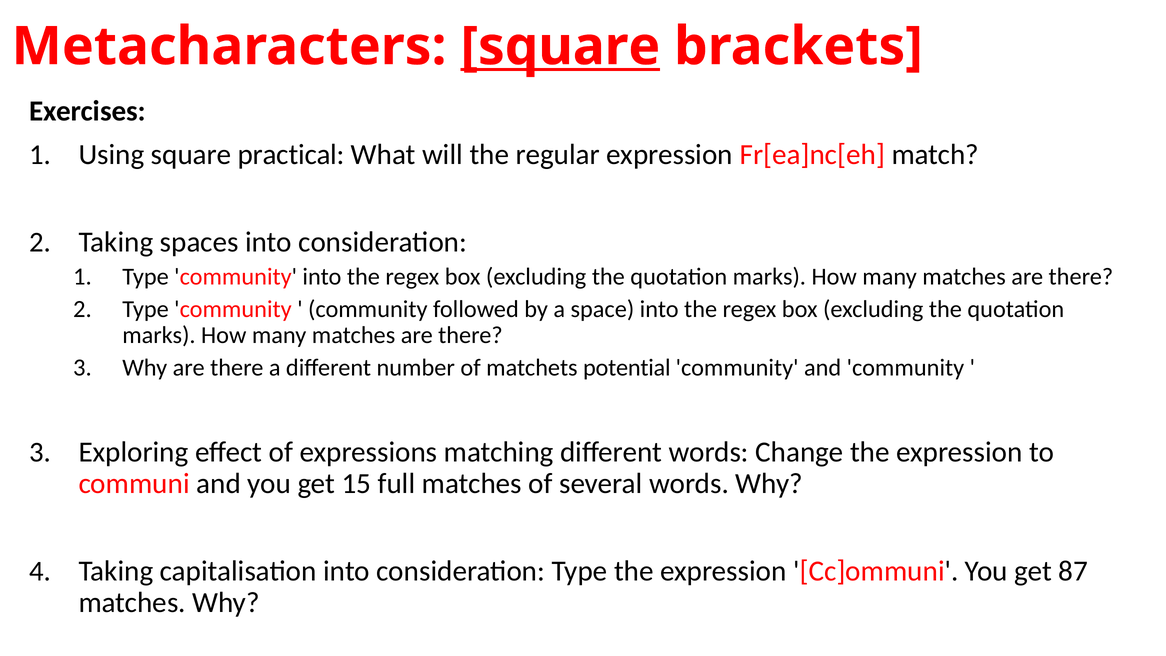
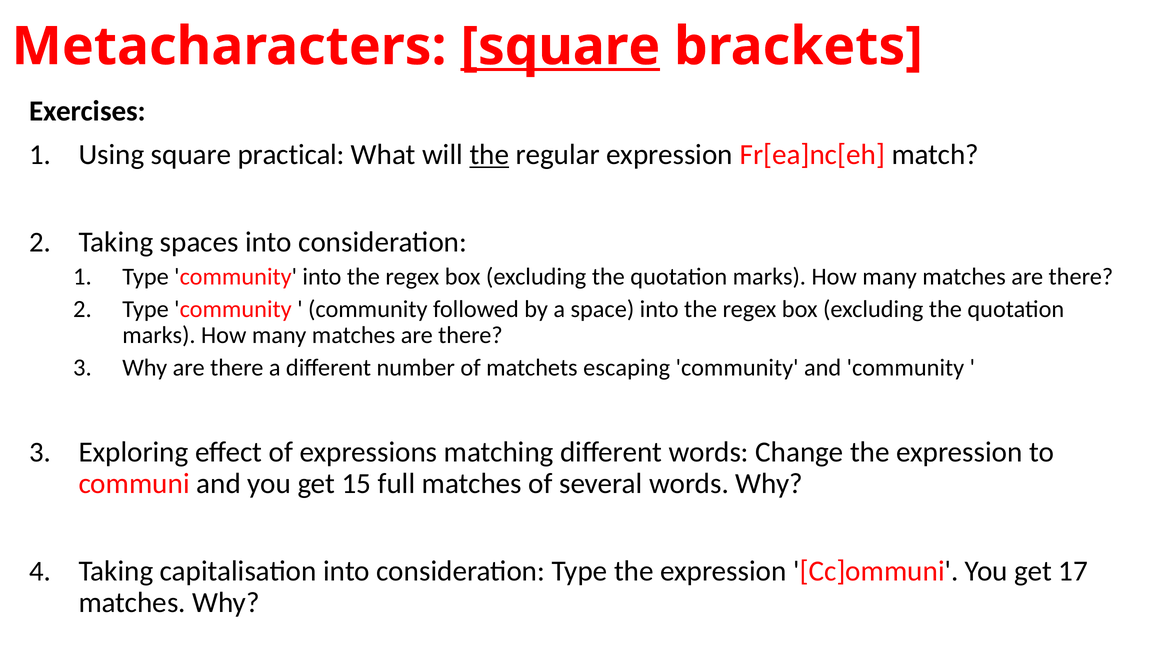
the underline: none -> present (489, 155)
potential: potential -> escaping (627, 368)
87: 87 -> 17 (1073, 571)
